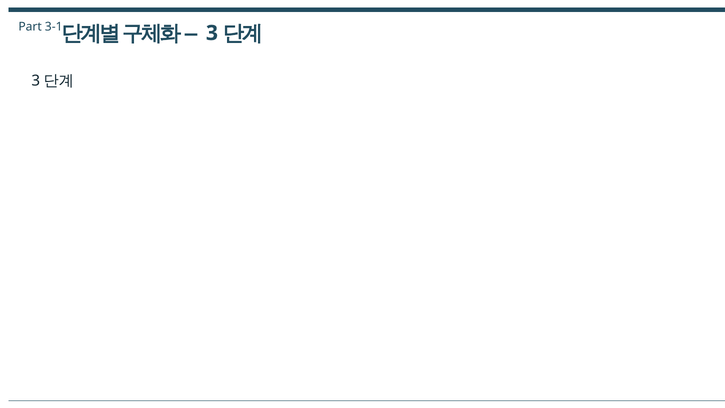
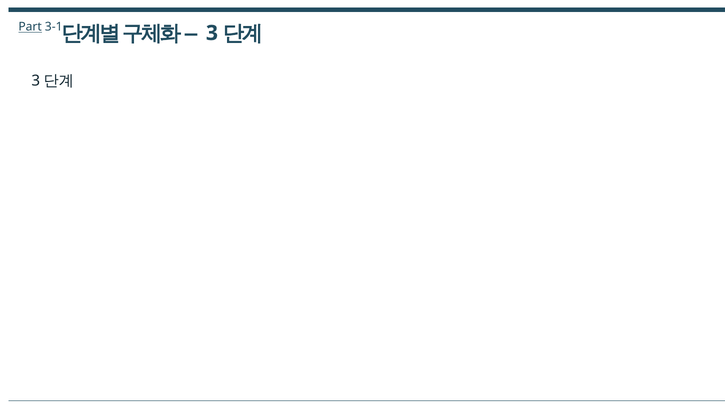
Part underline: none -> present (30, 27)
